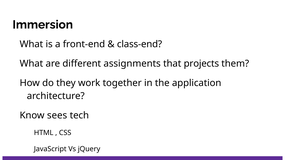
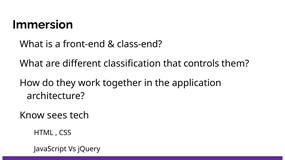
assignments: assignments -> classification (132, 64)
projects: projects -> controls (201, 64)
